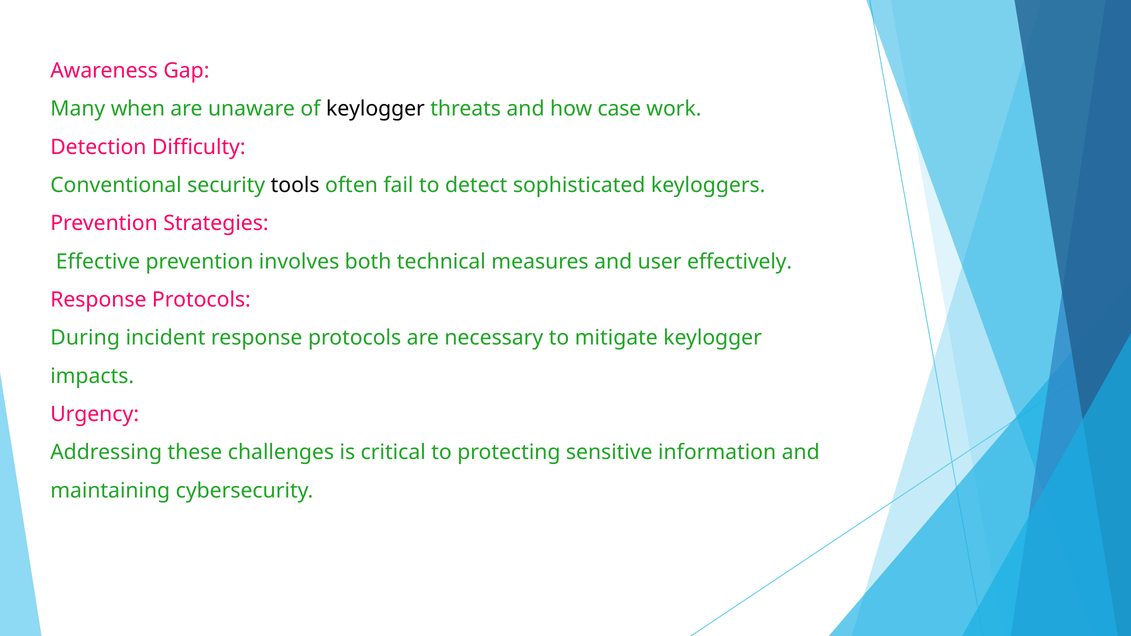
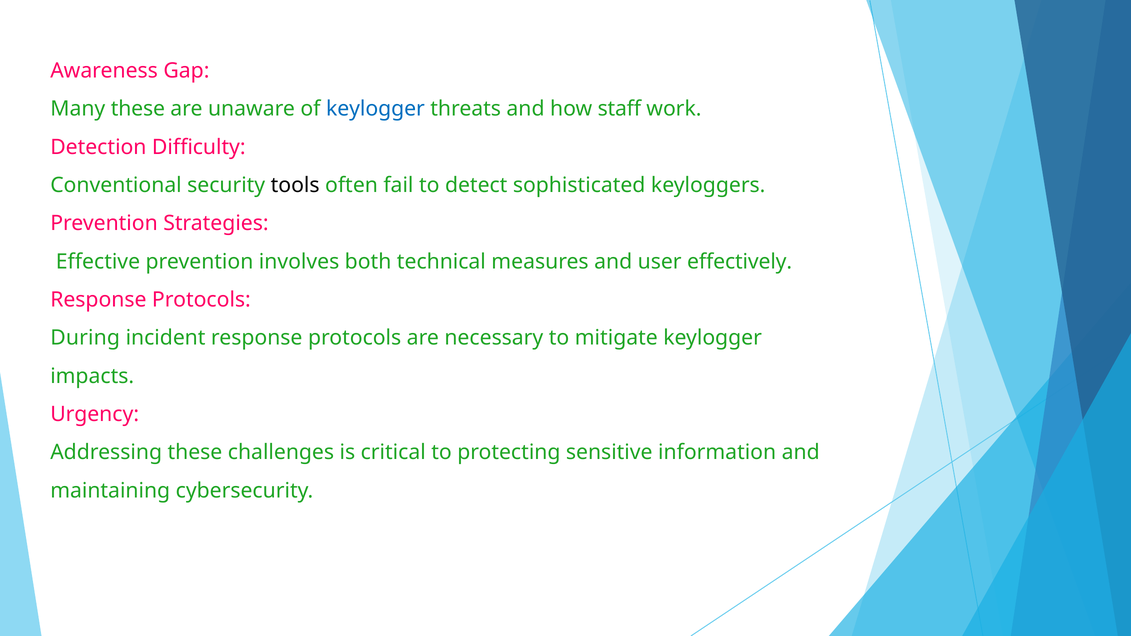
Many when: when -> these (138, 109)
keylogger colour: black -> blue (375, 109)
case: case -> staff (619, 109)
